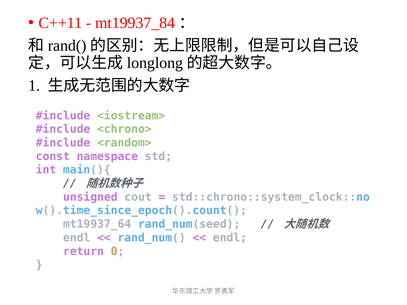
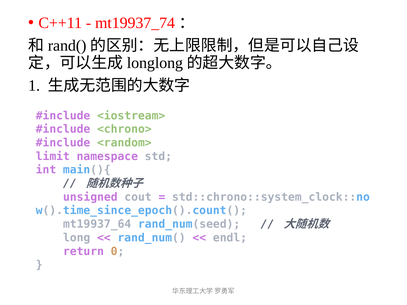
mt19937_84: mt19937_84 -> mt19937_74 (135, 23)
const: const -> limit (53, 156)
endl: endl -> long (77, 238)
